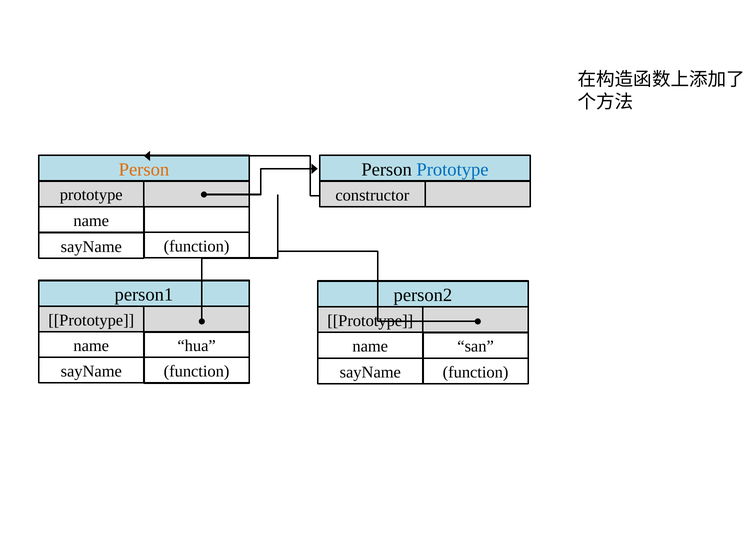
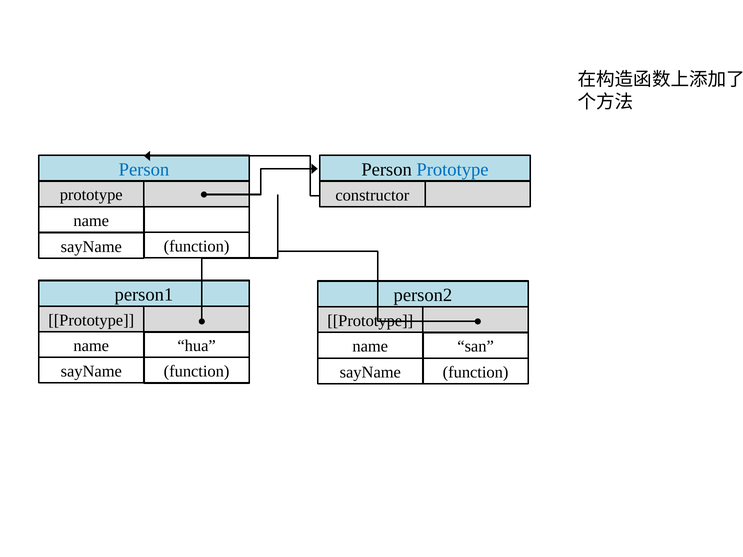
Person colour: orange -> blue (144, 170)
